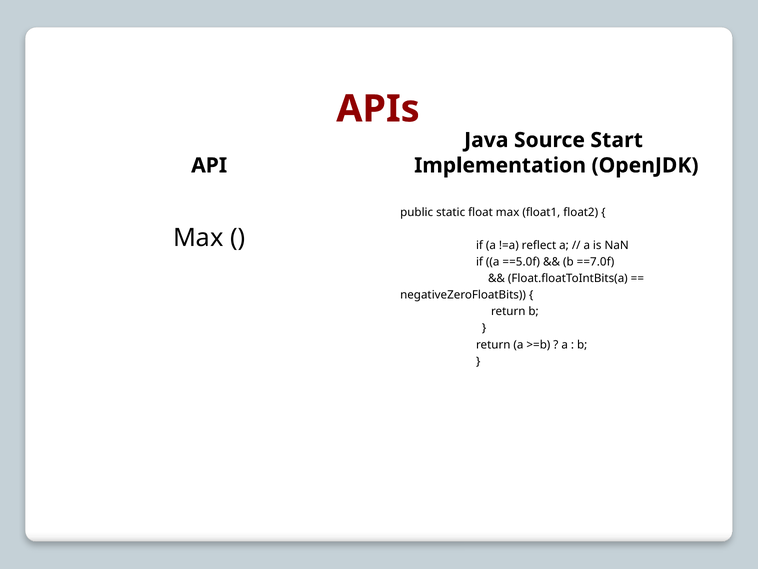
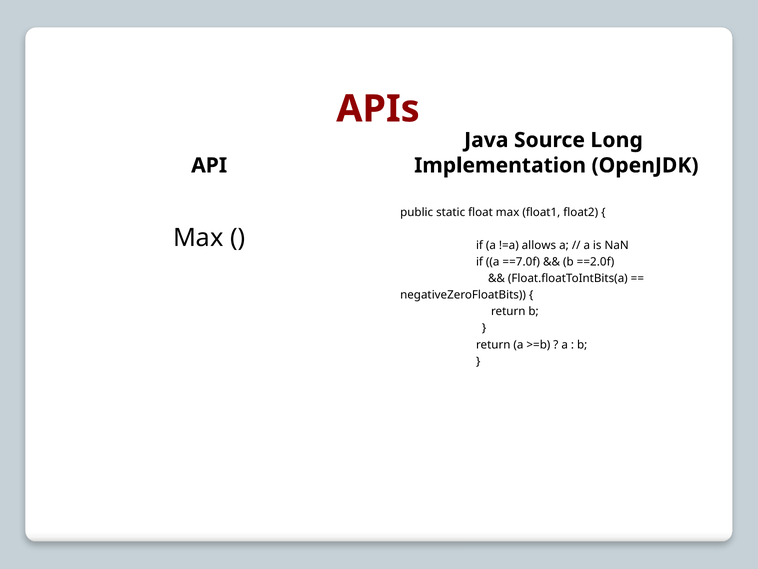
Start: Start -> Long (617, 140)
reflect: reflect -> allows (539, 245)
==5.0f: ==5.0f -> ==7.0f (521, 262)
==7.0f: ==7.0f -> ==2.0f (595, 262)
